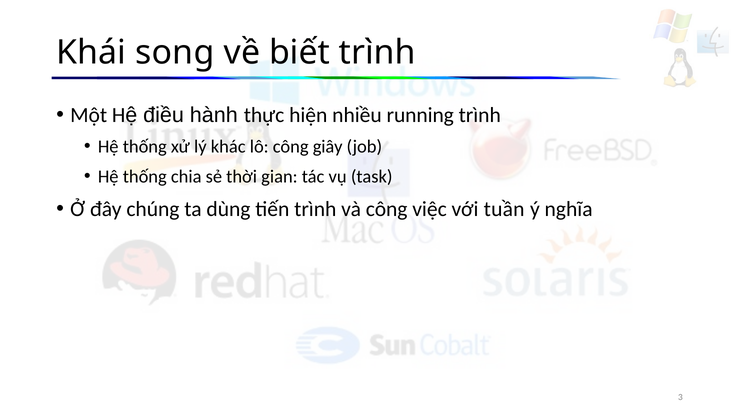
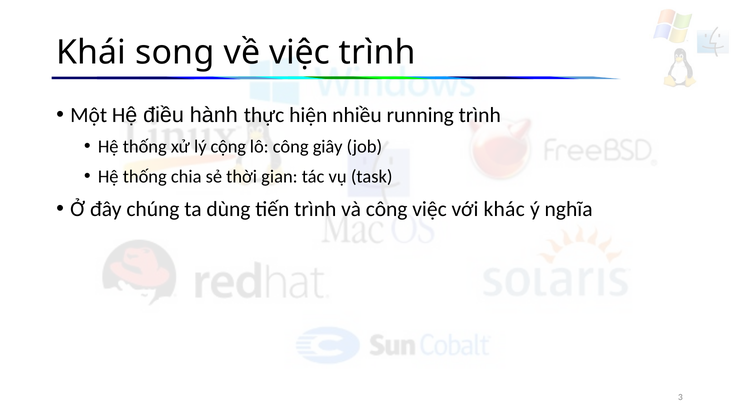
về biết: biết -> việc (300, 53)
khác: khác -> cộng (228, 147)
tuần: tuần -> khác (504, 209)
